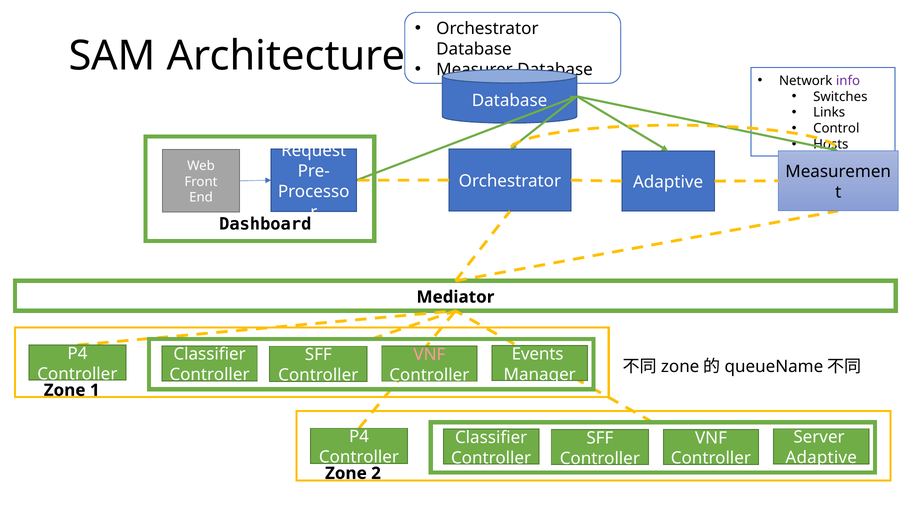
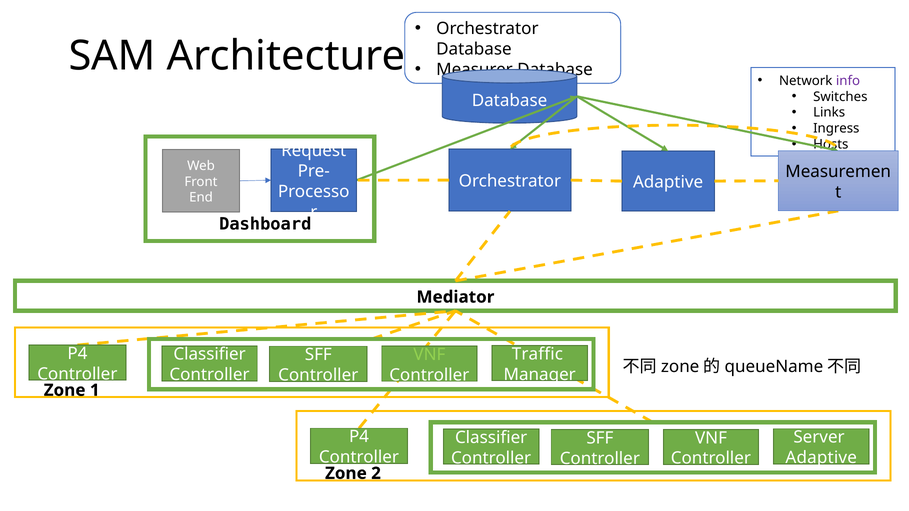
Control: Control -> Ingress (836, 129)
Events: Events -> Traffic (537, 354)
VNF colour: pink -> light green (429, 355)
